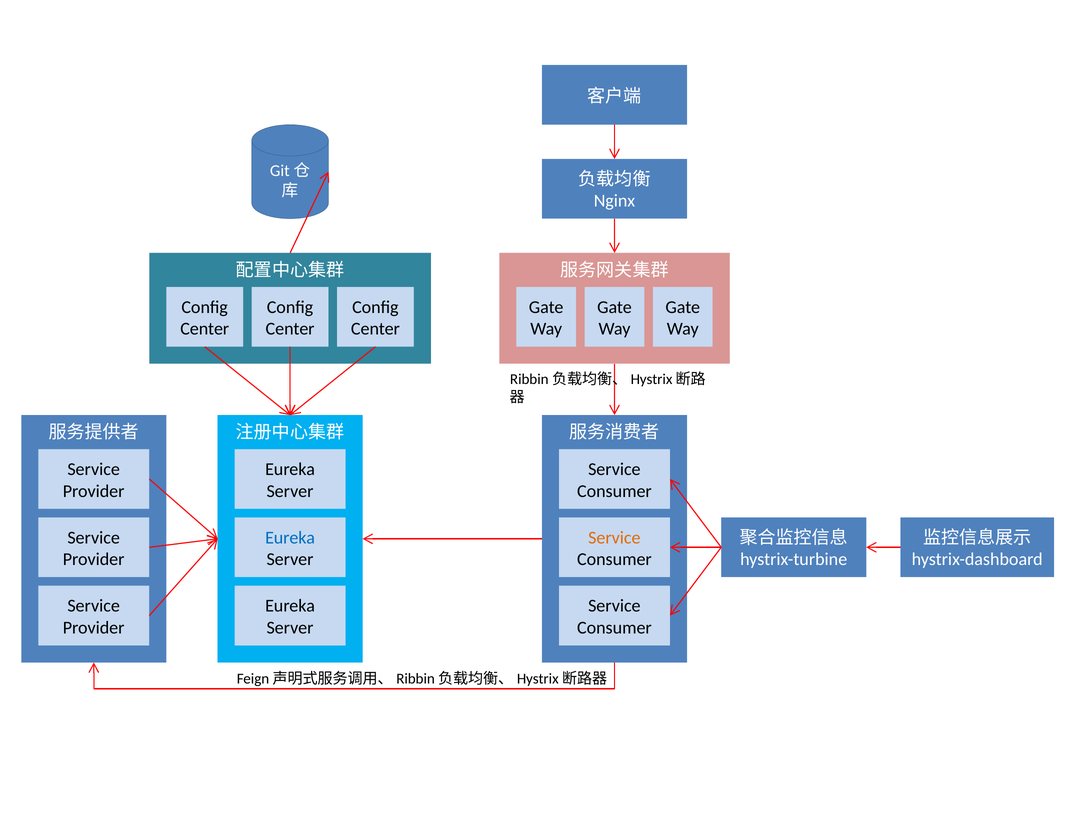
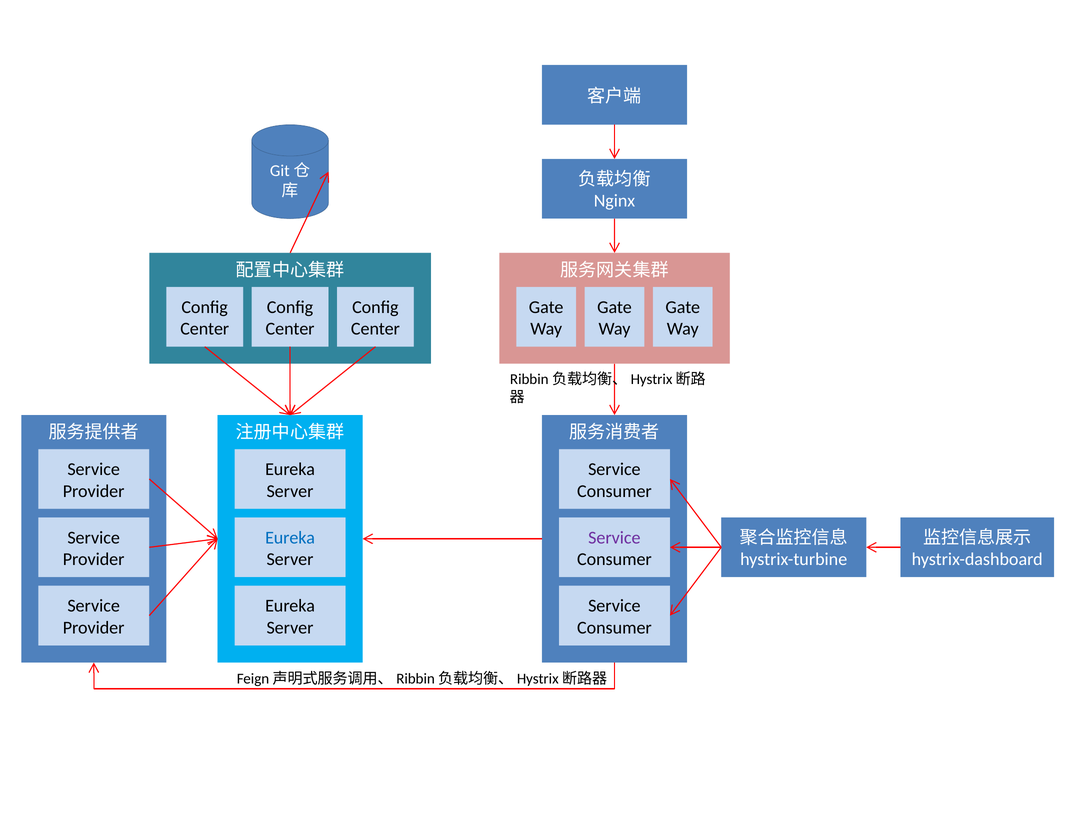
Service colour: orange -> purple (614, 538)
